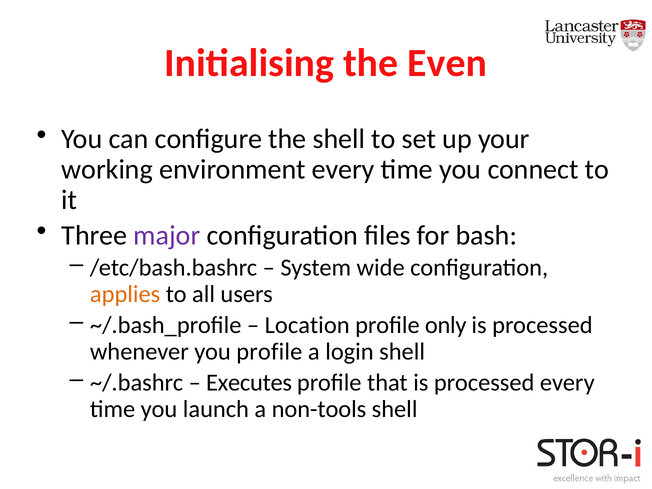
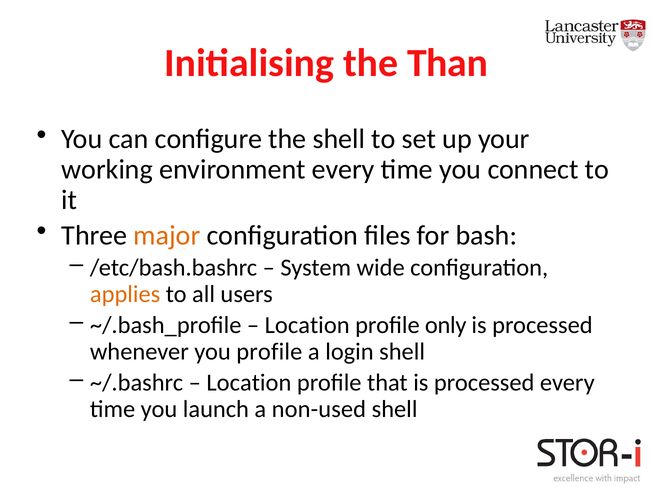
Even: Even -> Than (447, 63)
major colour: purple -> orange (167, 235)
Executes: Executes -> Location (249, 383)
non-tools: non-tools -> non-used (319, 409)
